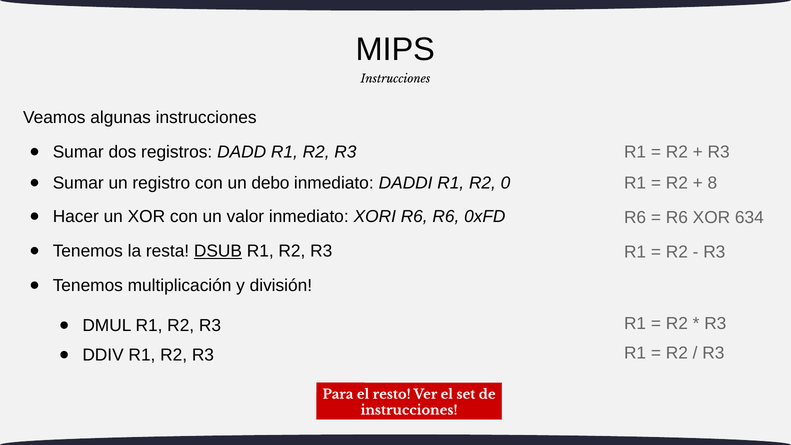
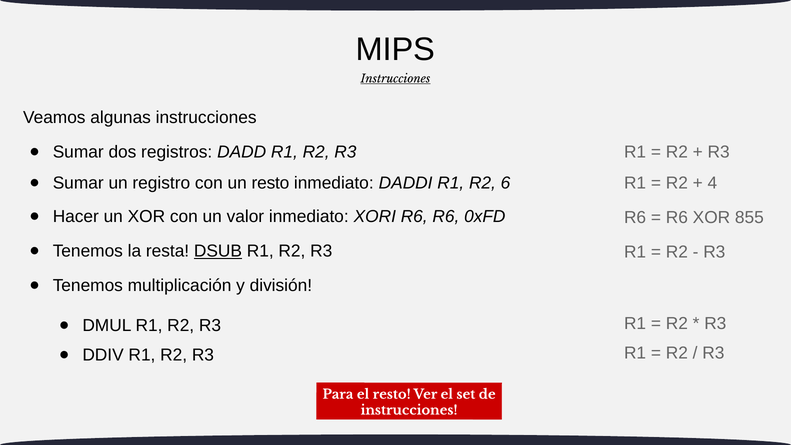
Instrucciones underline: none -> present (395, 79)
un debo: debo -> resto (270, 183)
0: 0 -> 6 (505, 183)
8: 8 -> 4 (712, 183)
634: 634 -> 855 (749, 217)
